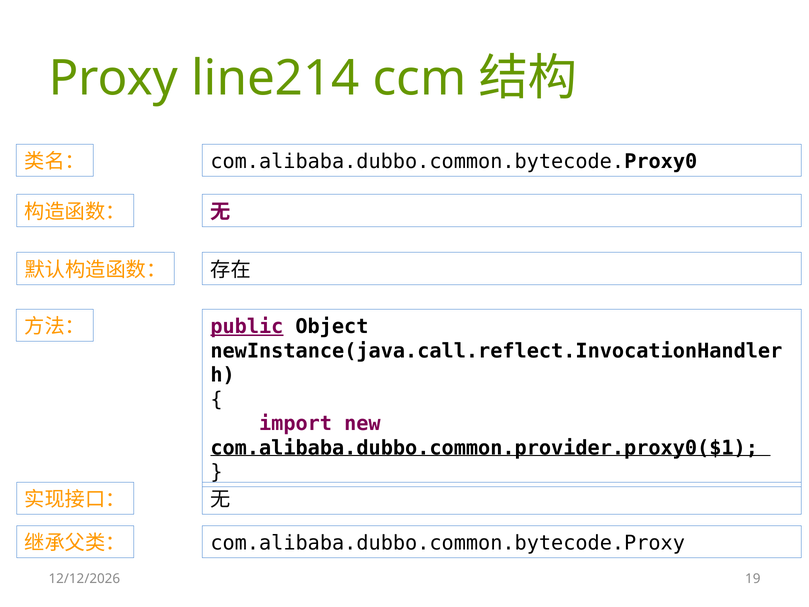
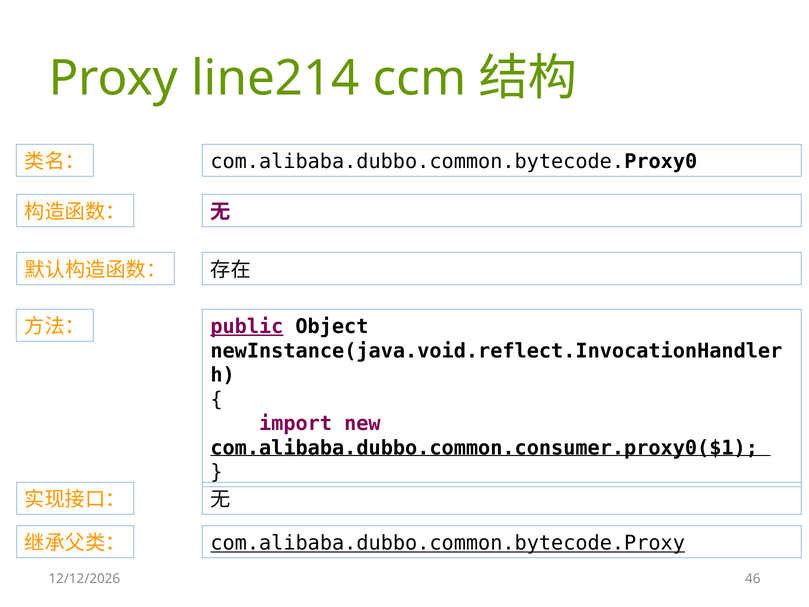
newInstance(java.call.reflect.InvocationHandler: newInstance(java.call.reflect.InvocationHandler -> newInstance(java.void.reflect.InvocationHandler (496, 351)
com.alibaba.dubbo.common.provider.proxy0($1: com.alibaba.dubbo.common.provider.proxy0($1 -> com.alibaba.dubbo.common.consumer.proxy0($1 (484, 448)
com.alibaba.dubbo.common.bytecode.Proxy underline: none -> present (448, 543)
19: 19 -> 46 (753, 578)
